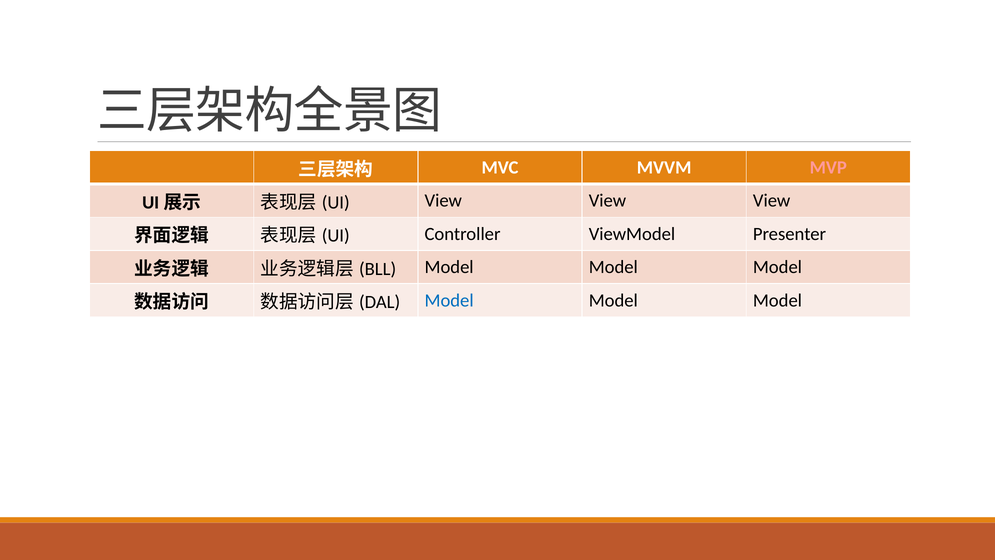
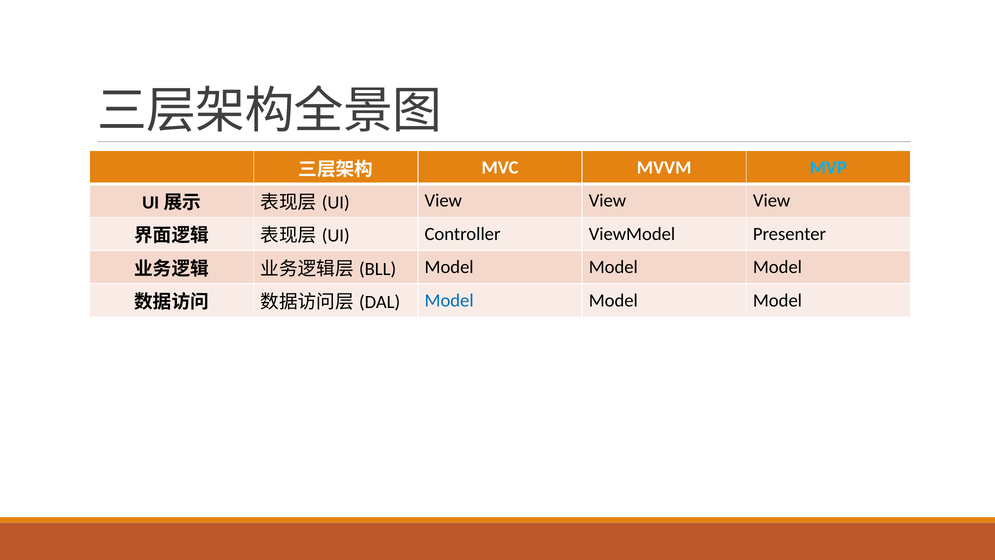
MVP colour: pink -> light blue (828, 168)
